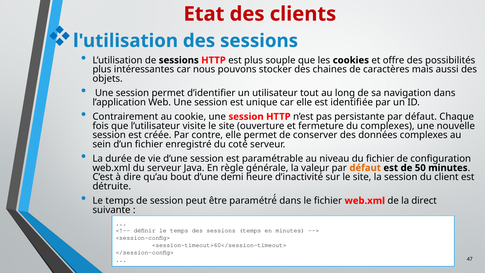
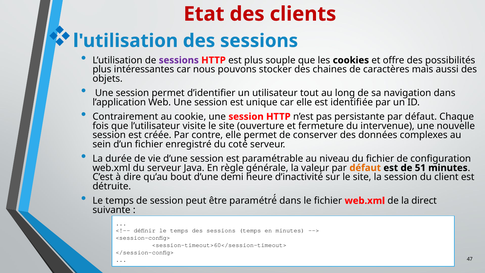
sessions colour: black -> purple (179, 60)
du complexes: complexes -> intervenue (388, 126)
50: 50 -> 51 (420, 168)
